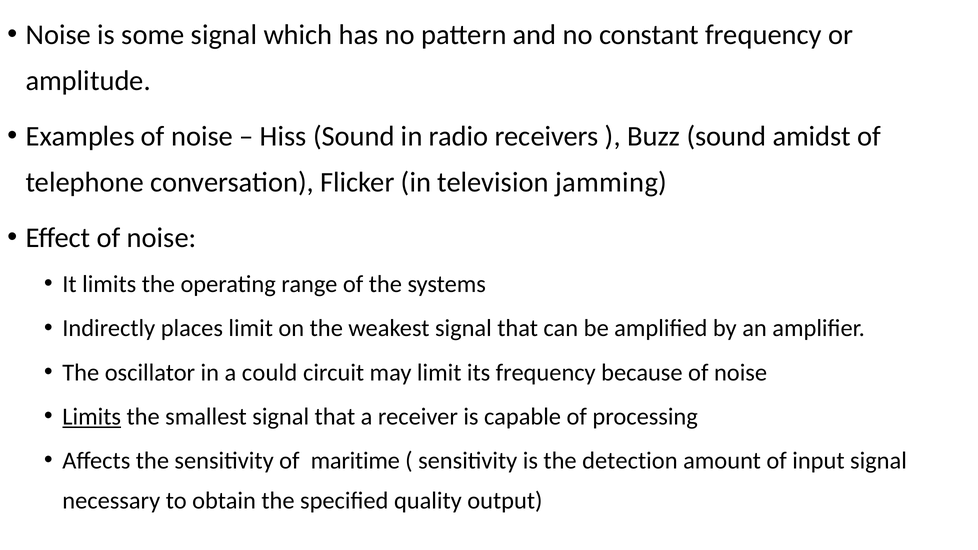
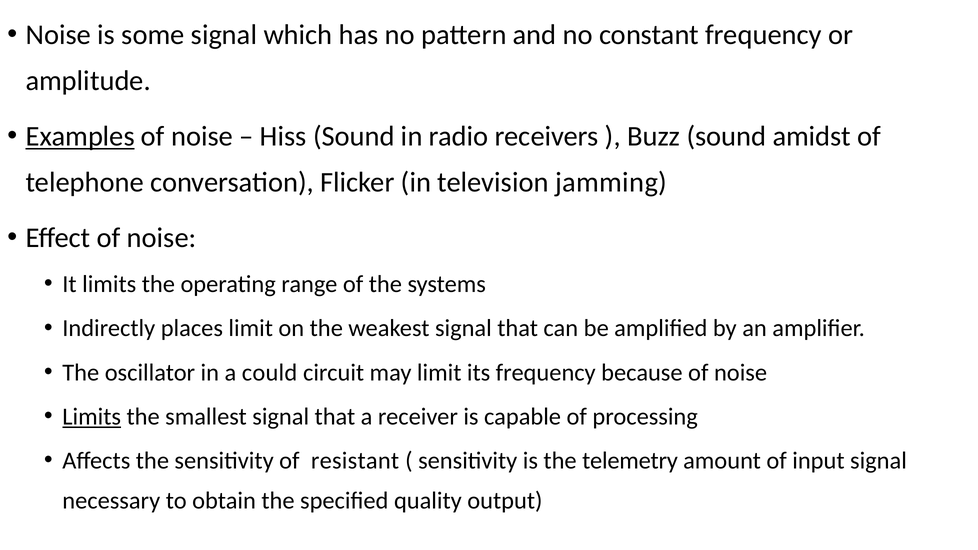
Examples underline: none -> present (80, 136)
maritime: maritime -> resistant (355, 461)
detection: detection -> telemetry (630, 461)
